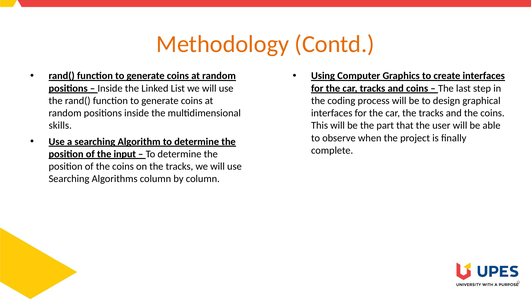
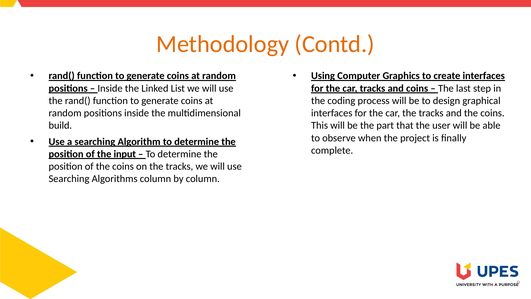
skills: skills -> build (60, 125)
